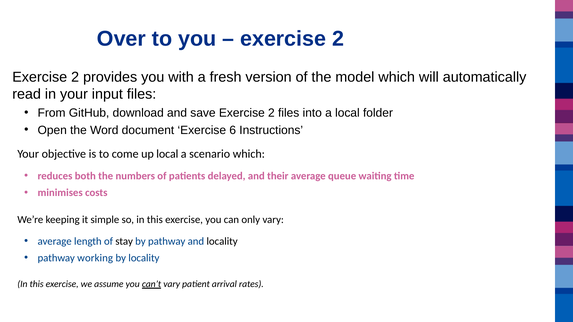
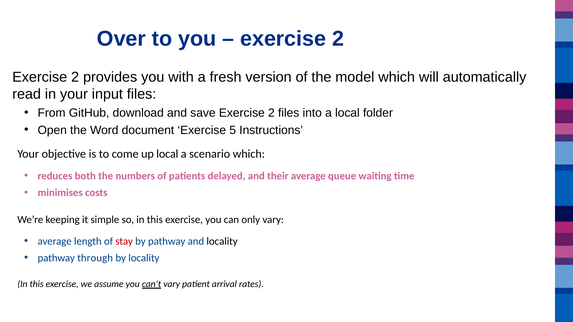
6: 6 -> 5 (233, 130)
stay colour: black -> red (124, 241)
working: working -> through (95, 258)
